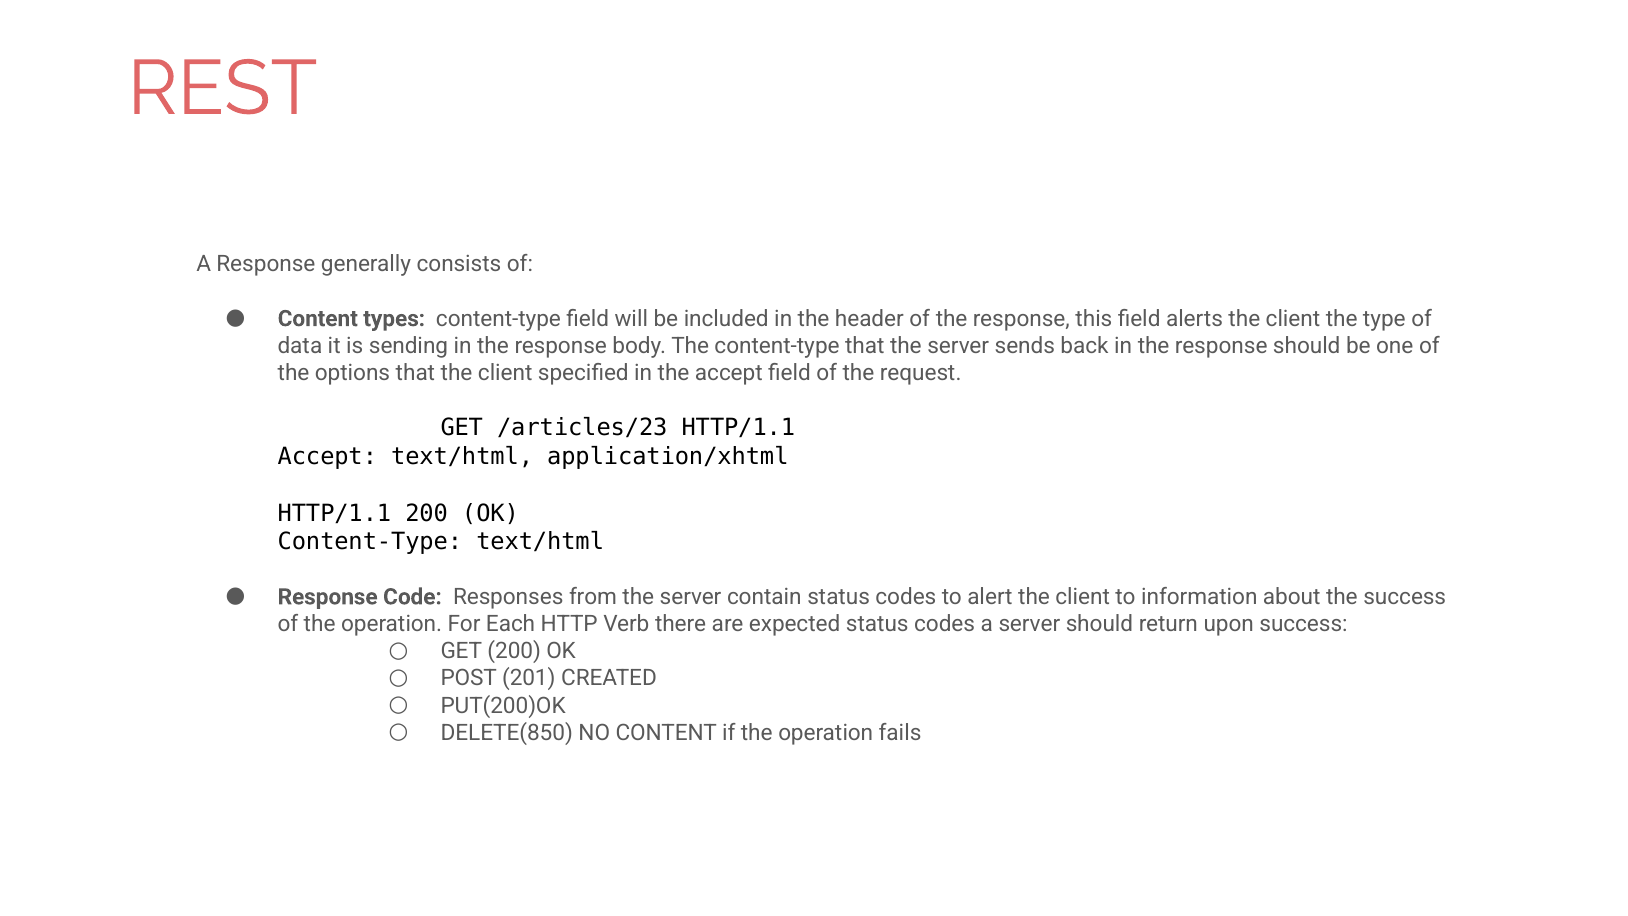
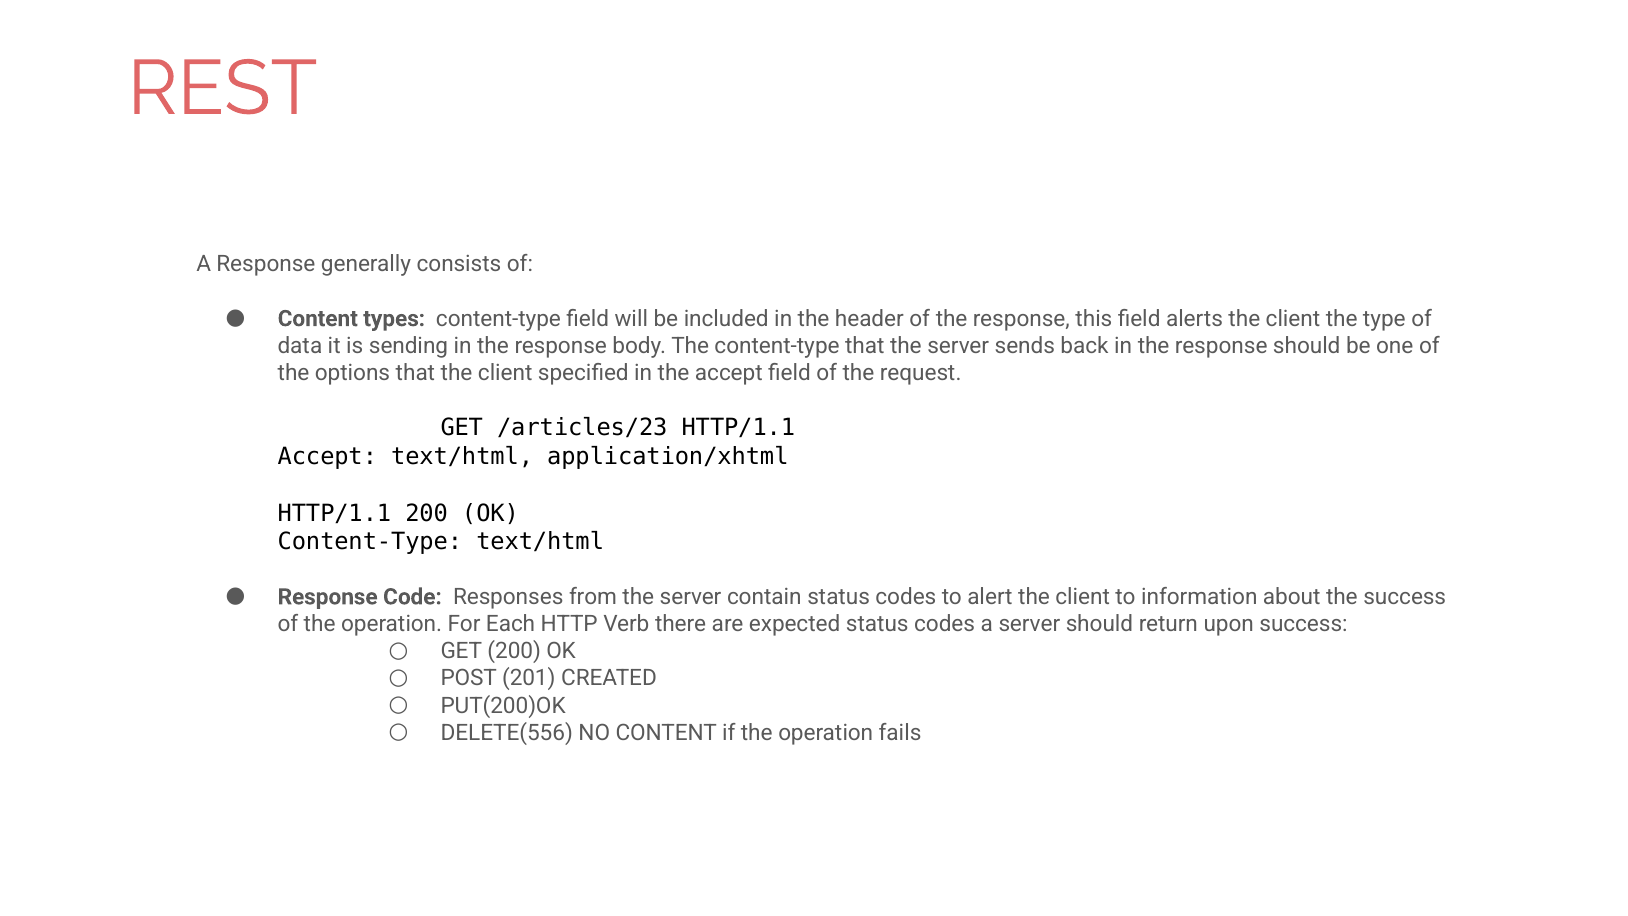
DELETE(850: DELETE(850 -> DELETE(556 (507, 733)
